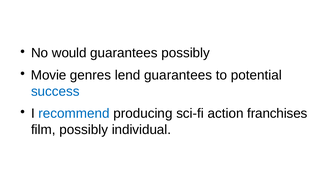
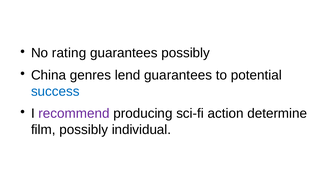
would: would -> rating (69, 53)
Movie: Movie -> China (49, 75)
recommend colour: blue -> purple (74, 113)
franchises: franchises -> determine (277, 113)
